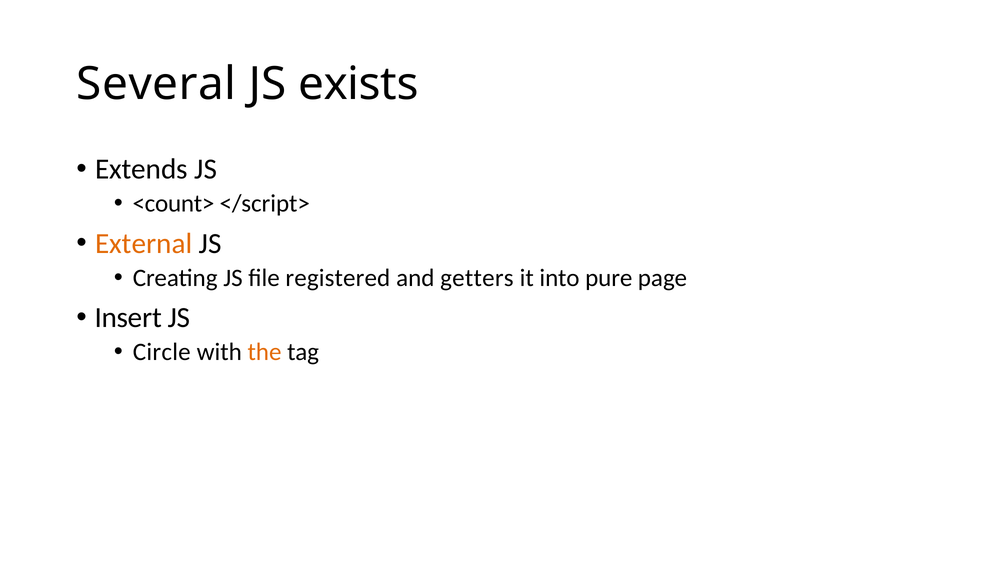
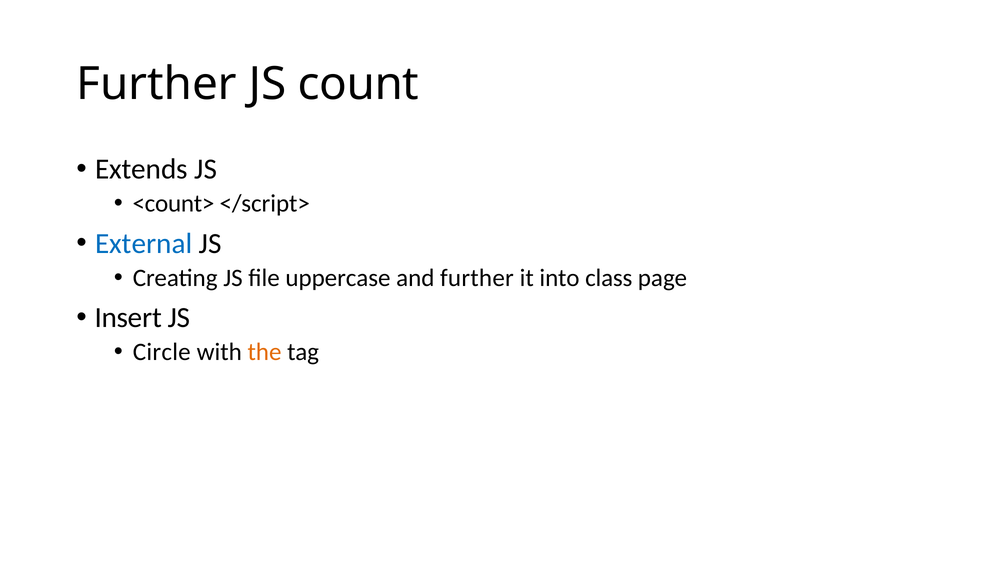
Several: Several -> Further (157, 84)
exists: exists -> count (358, 84)
External colour: orange -> blue (144, 244)
registered: registered -> uppercase (338, 278)
and getters: getters -> further (477, 278)
pure: pure -> class (609, 278)
